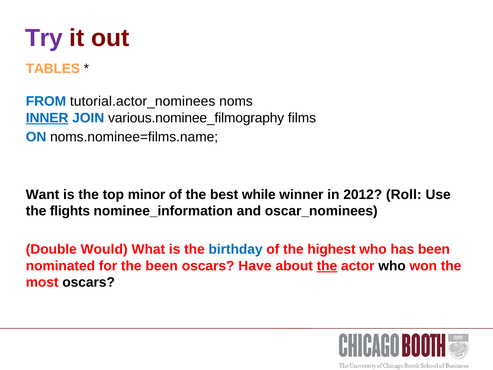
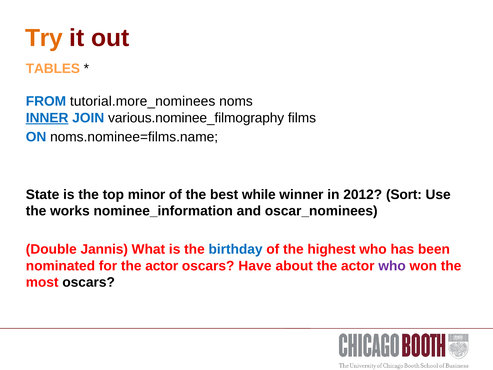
Try colour: purple -> orange (44, 38)
tutorial.actor_nominees: tutorial.actor_nominees -> tutorial.more_nominees (143, 101)
Want: Want -> State (43, 195)
Roll: Roll -> Sort (404, 195)
flights: flights -> works (70, 211)
Would: Would -> Jannis (104, 249)
for the been: been -> actor (162, 266)
the underline: present -> none (327, 266)
who colour: black -> purple (392, 266)
